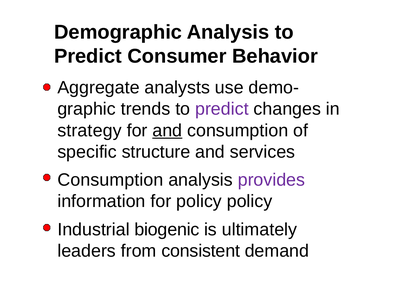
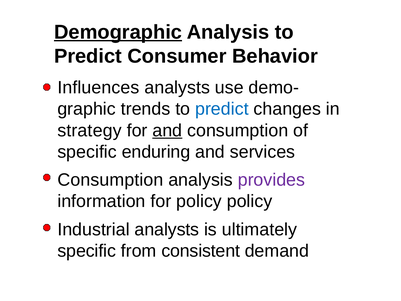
Demographic underline: none -> present (118, 32)
Aggregate: Aggregate -> Influences (98, 88)
predict colour: purple -> blue (222, 109)
structure: structure -> enduring (156, 152)
Industrial biogenic: biogenic -> analysts (167, 229)
leaders: leaders -> specific (87, 251)
